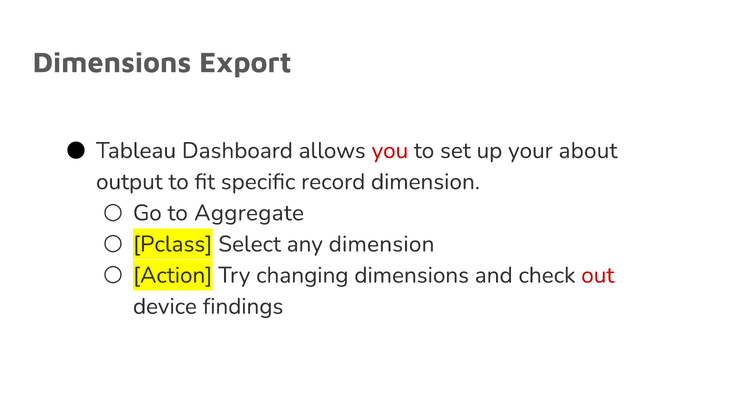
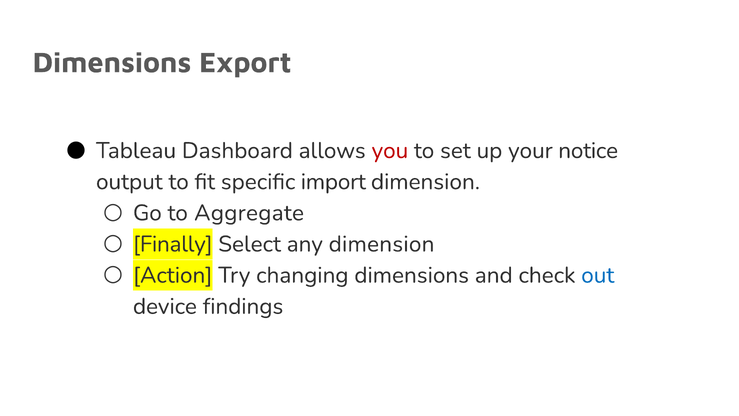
about: about -> notice (588, 150)
record: record -> import (333, 182)
Pclass: Pclass -> Finally (173, 244)
out colour: red -> blue (598, 275)
